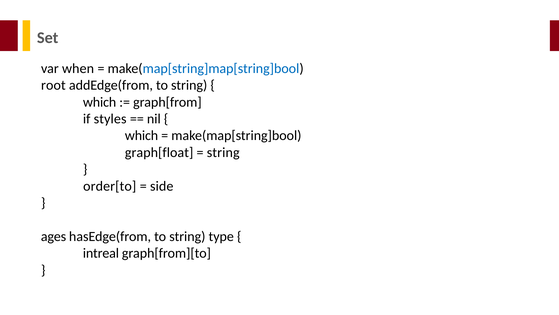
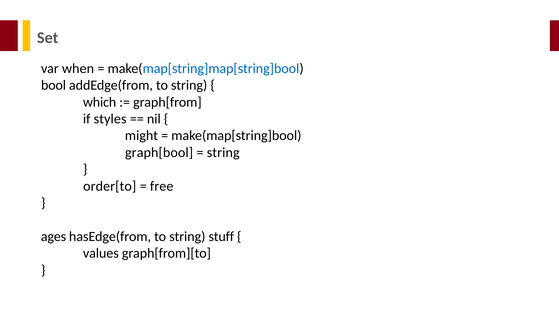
root: root -> bool (54, 85)
which: which -> might (141, 135)
graph[float: graph[float -> graph[bool (159, 152)
side: side -> free (162, 186)
type: type -> stuff (221, 236)
intreal: intreal -> values (101, 253)
